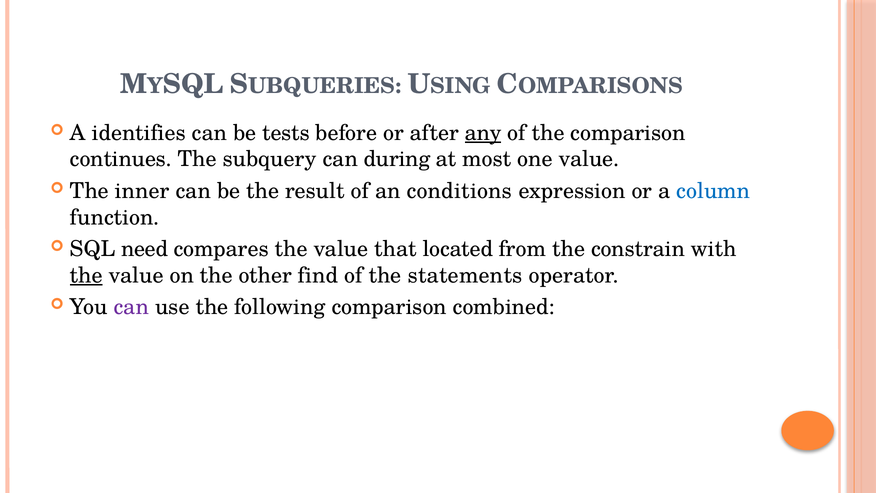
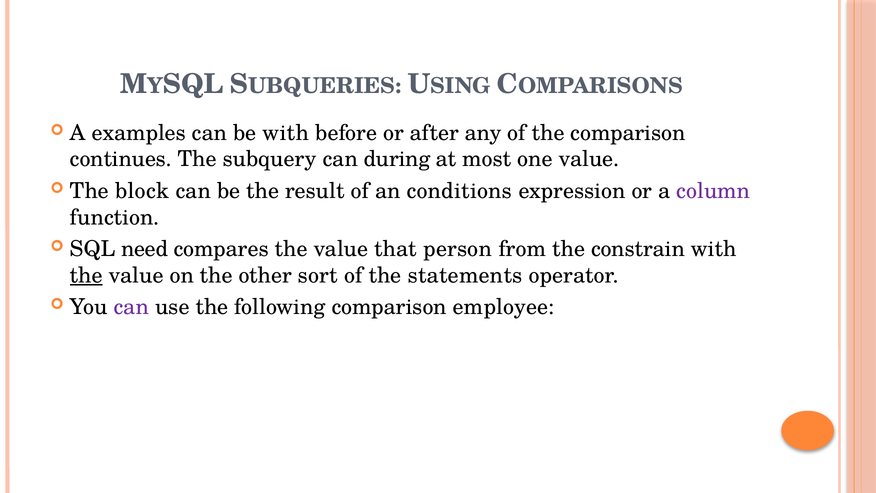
identifies: identifies -> examples (139, 133)
be tests: tests -> with (286, 133)
any underline: present -> none (483, 133)
inner: inner -> block (142, 191)
column colour: blue -> purple (713, 191)
located: located -> person (458, 249)
find: find -> sort (318, 275)
combined: combined -> employee (504, 307)
